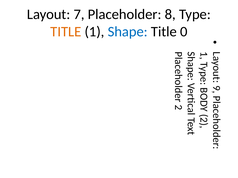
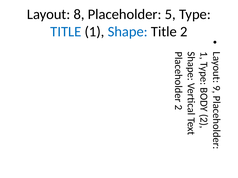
7: 7 -> 8 (79, 14)
8: 8 -> 5 (170, 14)
TITLE colour: orange -> blue (66, 32)
Title 0: 0 -> 2 (184, 32)
